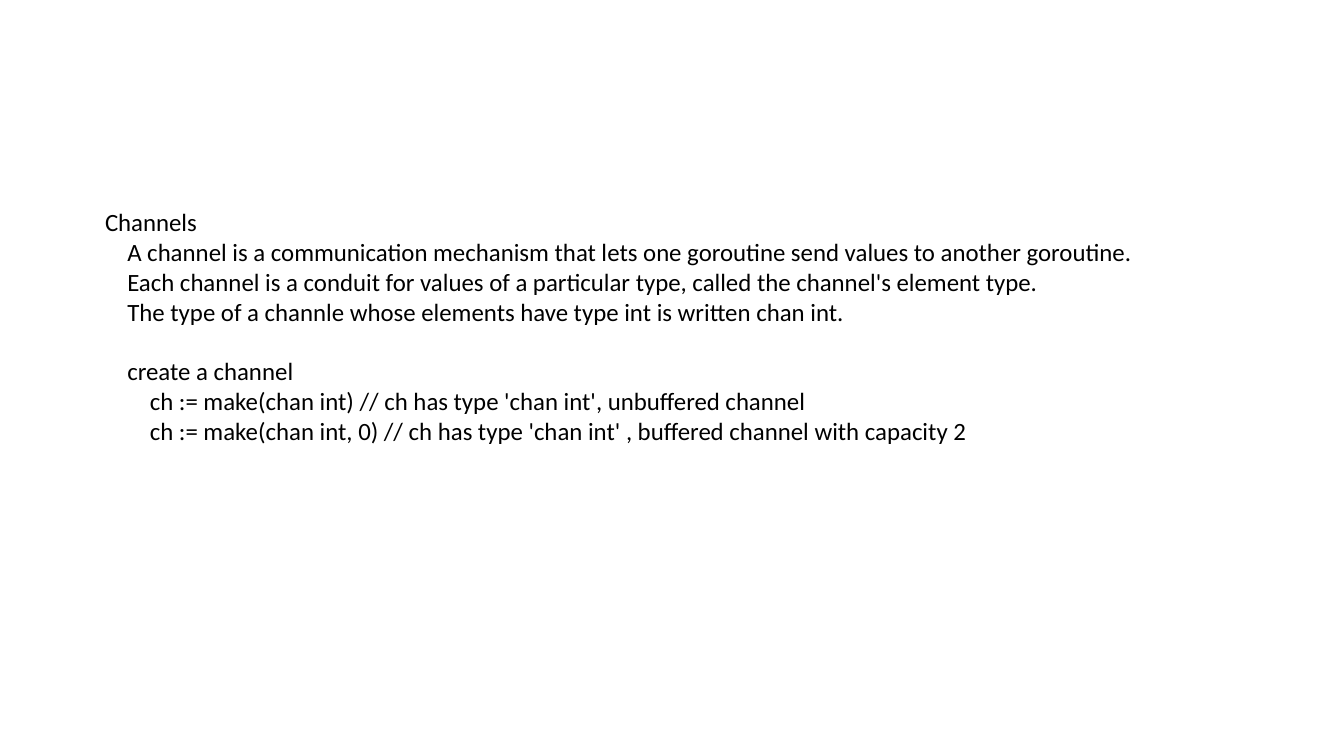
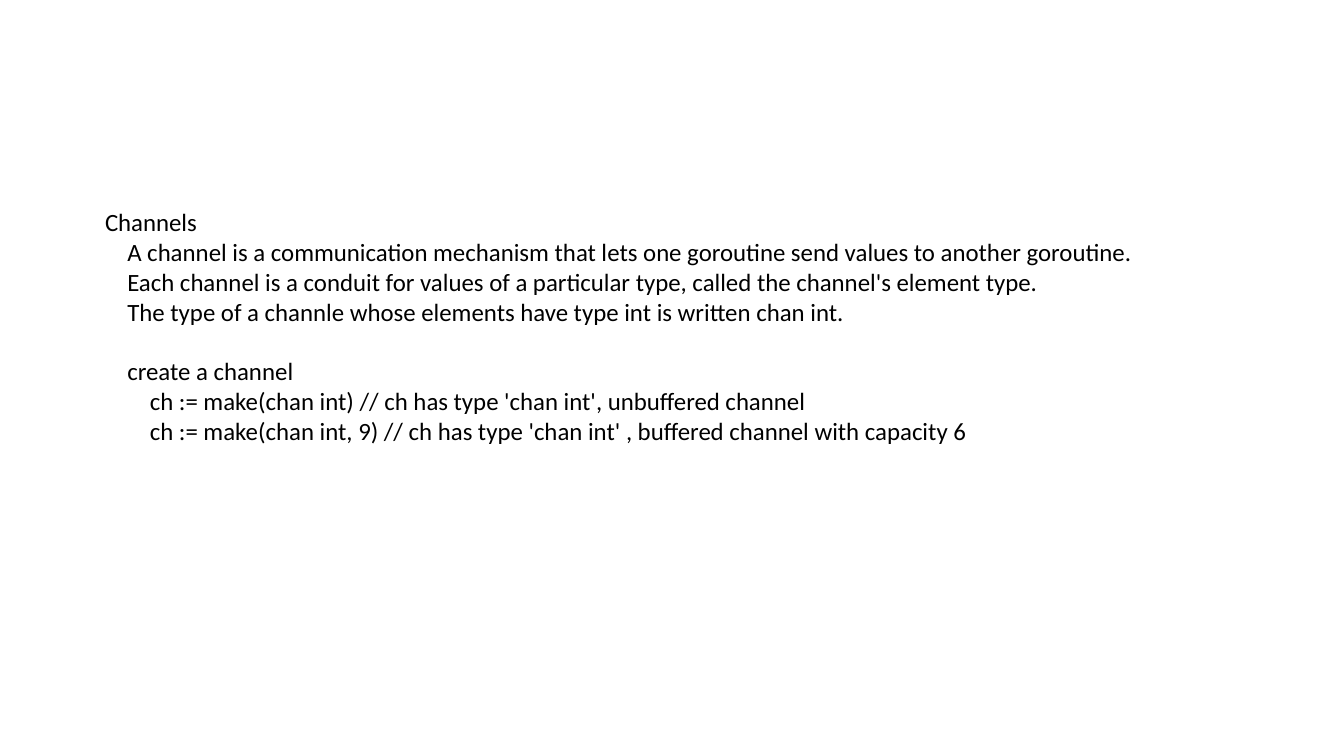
0: 0 -> 9 (368, 432)
2: 2 -> 6 (960, 432)
